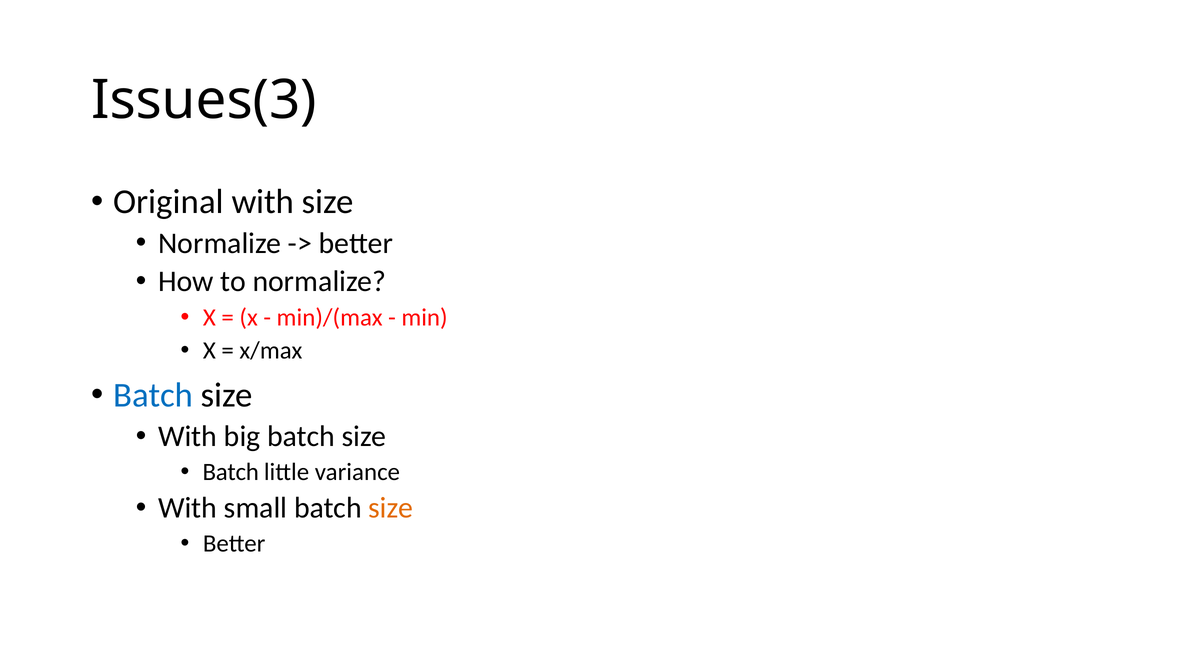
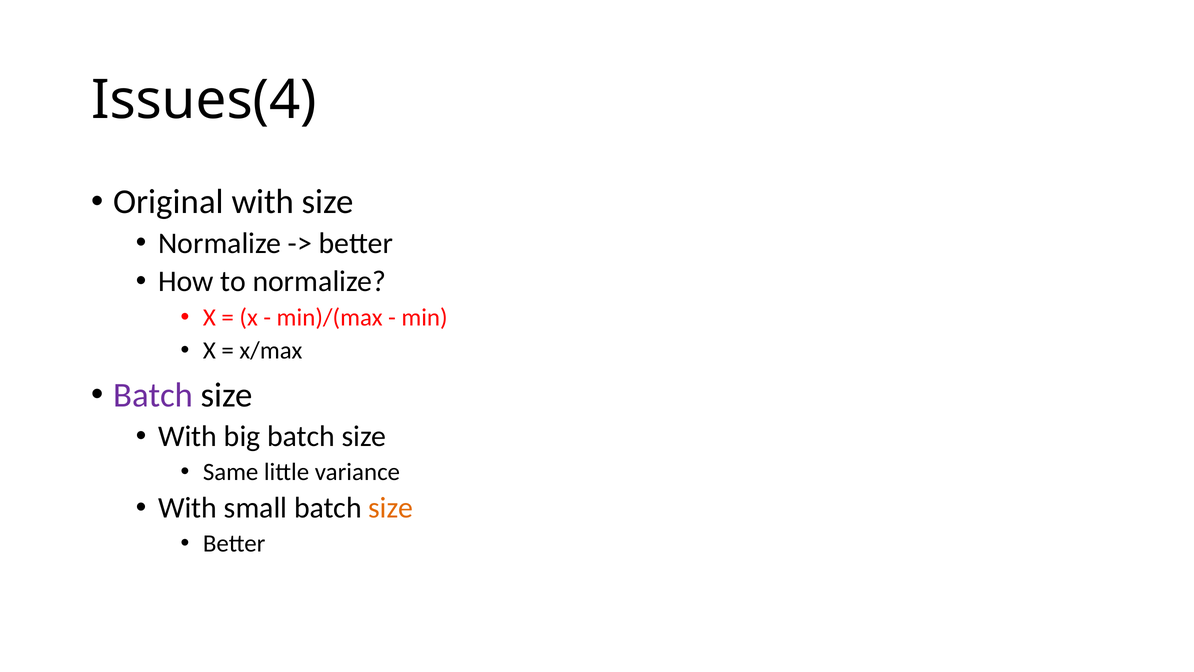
Issues(3: Issues(3 -> Issues(4 (204, 100)
Batch colour: blue -> purple (153, 395)
Batch: Batch -> Same (231, 472)
